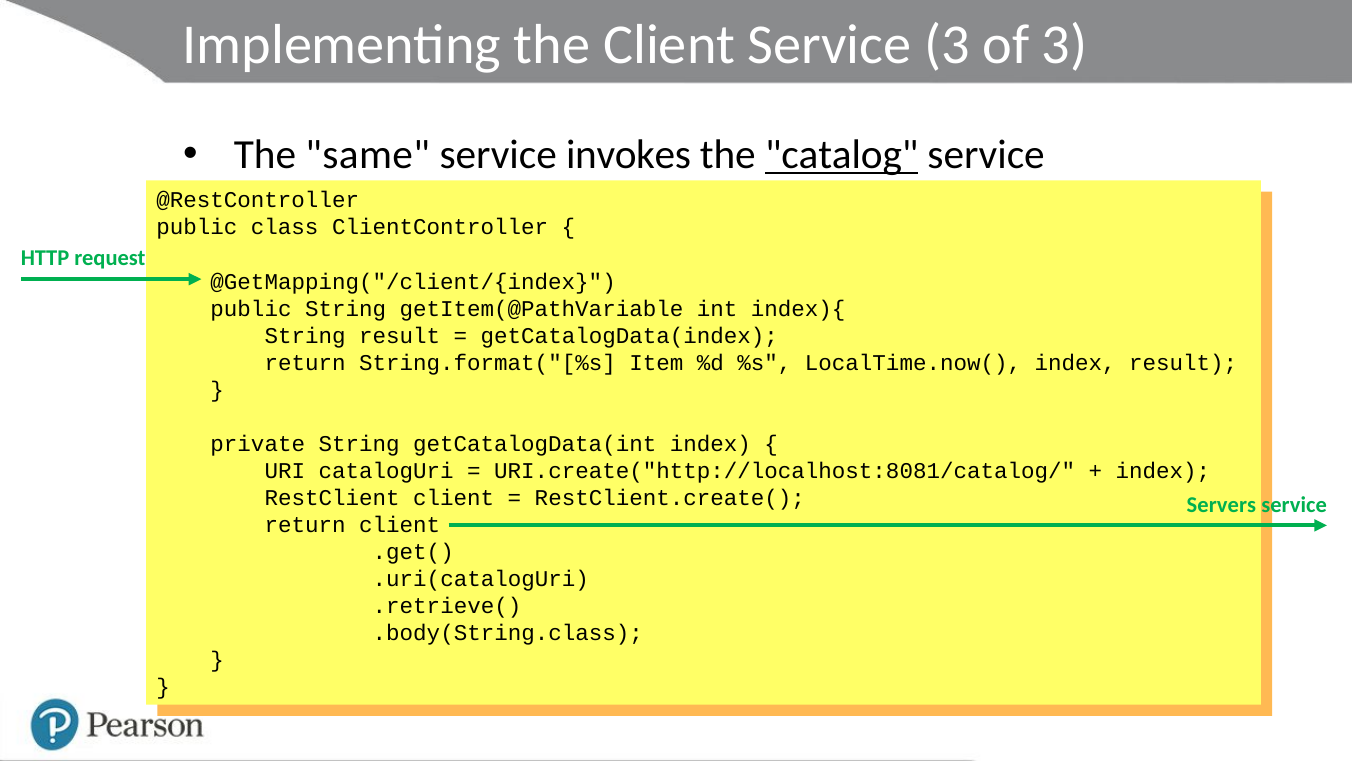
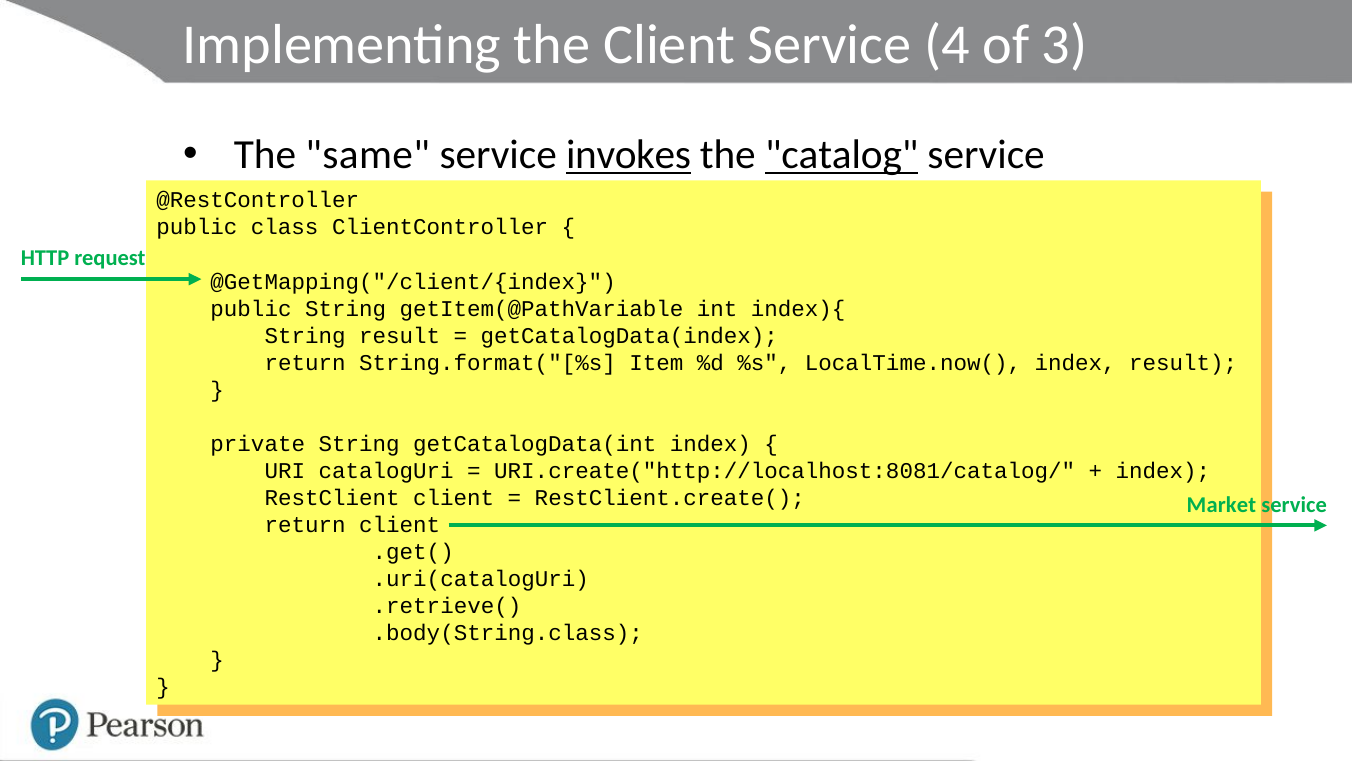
Service 3: 3 -> 4 (947, 45)
invokes underline: none -> present (629, 155)
Servers: Servers -> Market (1221, 505)
